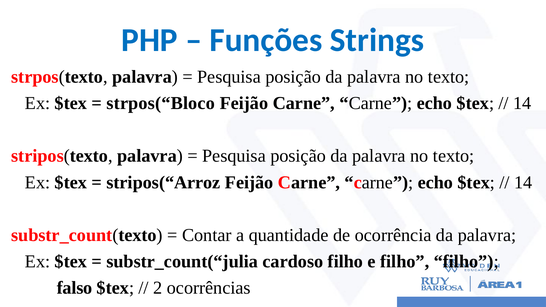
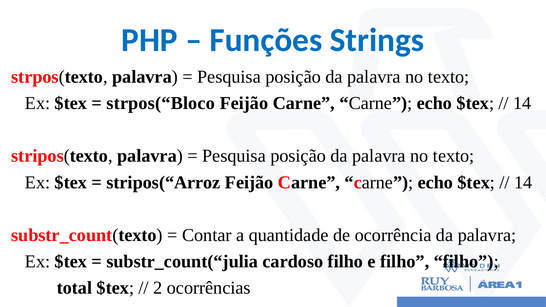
falso: falso -> total (74, 288)
